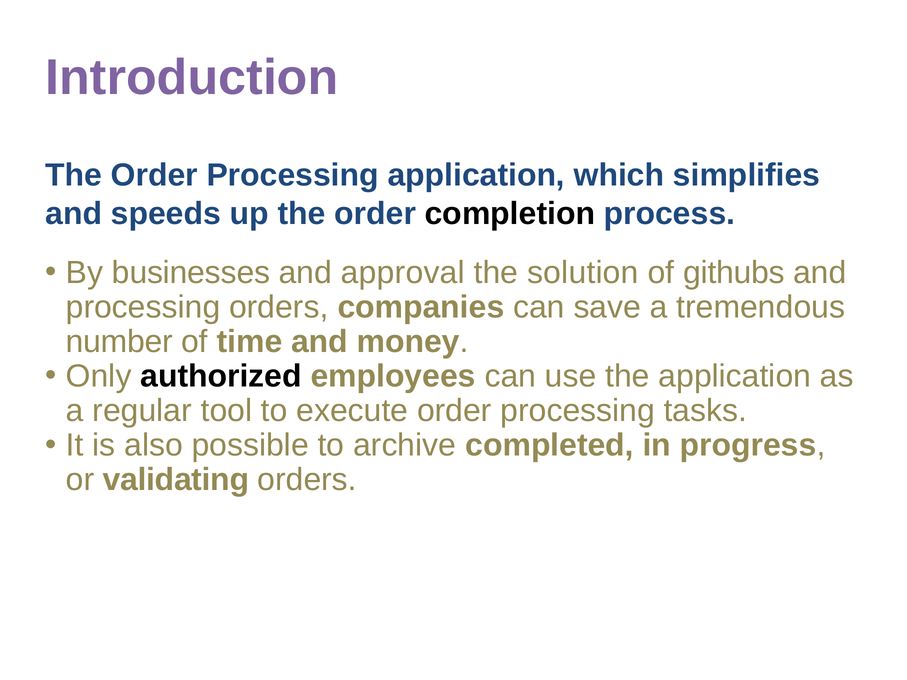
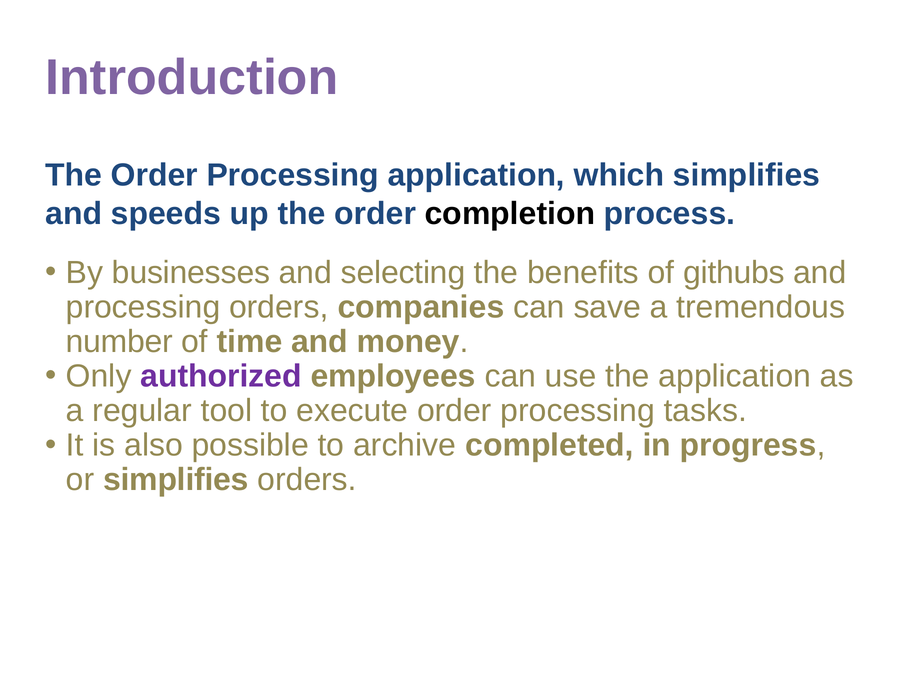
approval: approval -> selecting (403, 273)
solution: solution -> benefits (583, 273)
authorized colour: black -> purple (221, 376)
or validating: validating -> simplifies (176, 480)
